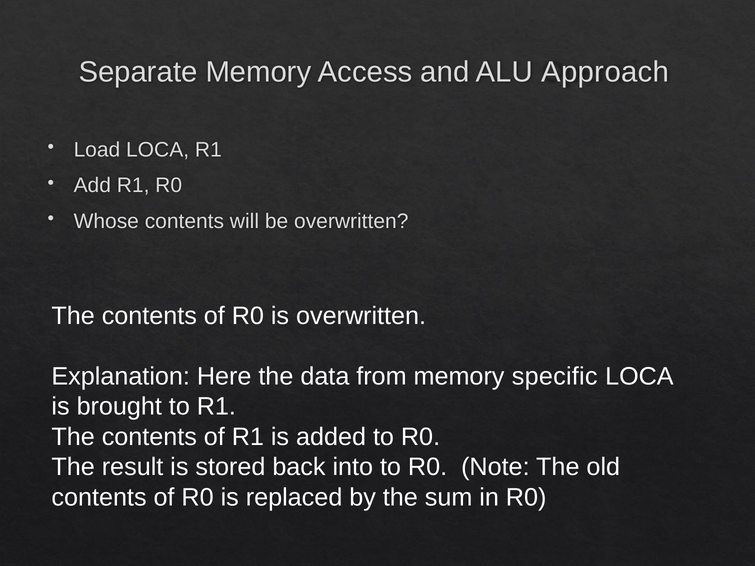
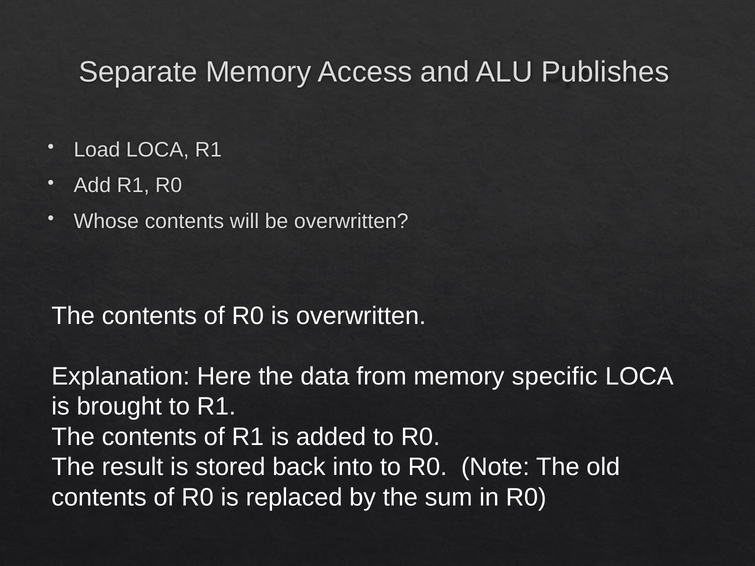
Approach: Approach -> Publishes (605, 72)
